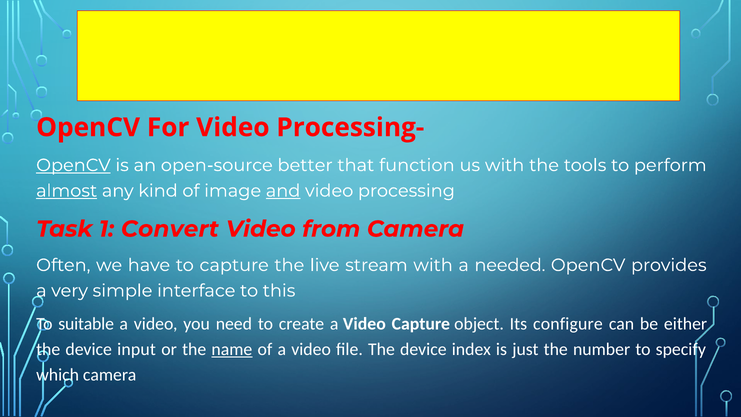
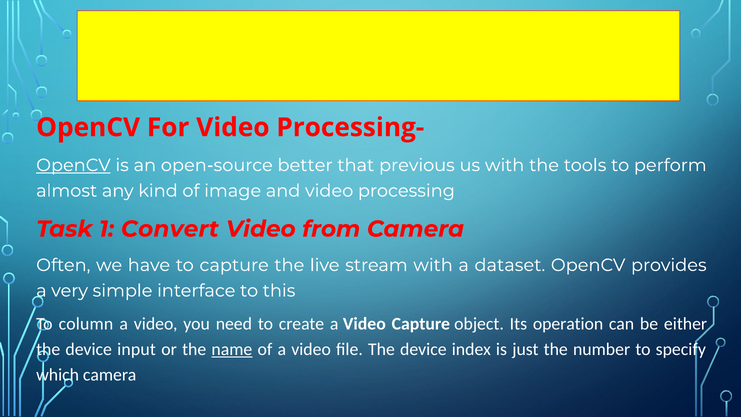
function: function -> previous (417, 165)
almost underline: present -> none (67, 191)
and underline: present -> none (283, 191)
needed: needed -> dataset (510, 265)
suitable: suitable -> column (86, 324)
configure: configure -> operation (568, 324)
